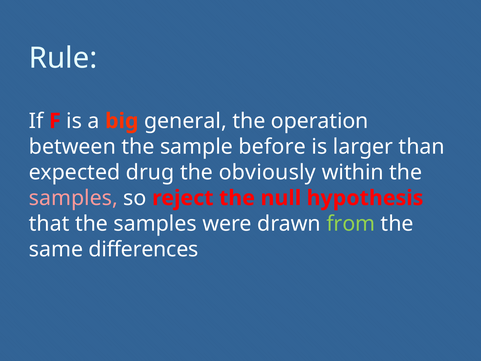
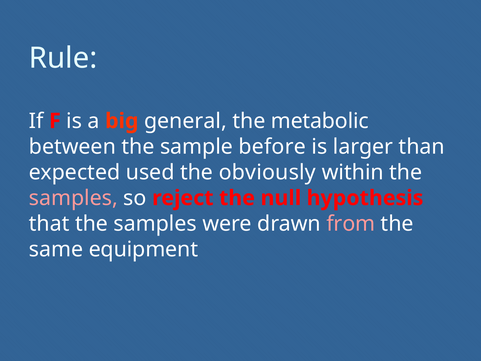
operation: operation -> metabolic (320, 121)
drug: drug -> used (150, 172)
from colour: light green -> pink (351, 224)
differences: differences -> equipment (143, 249)
